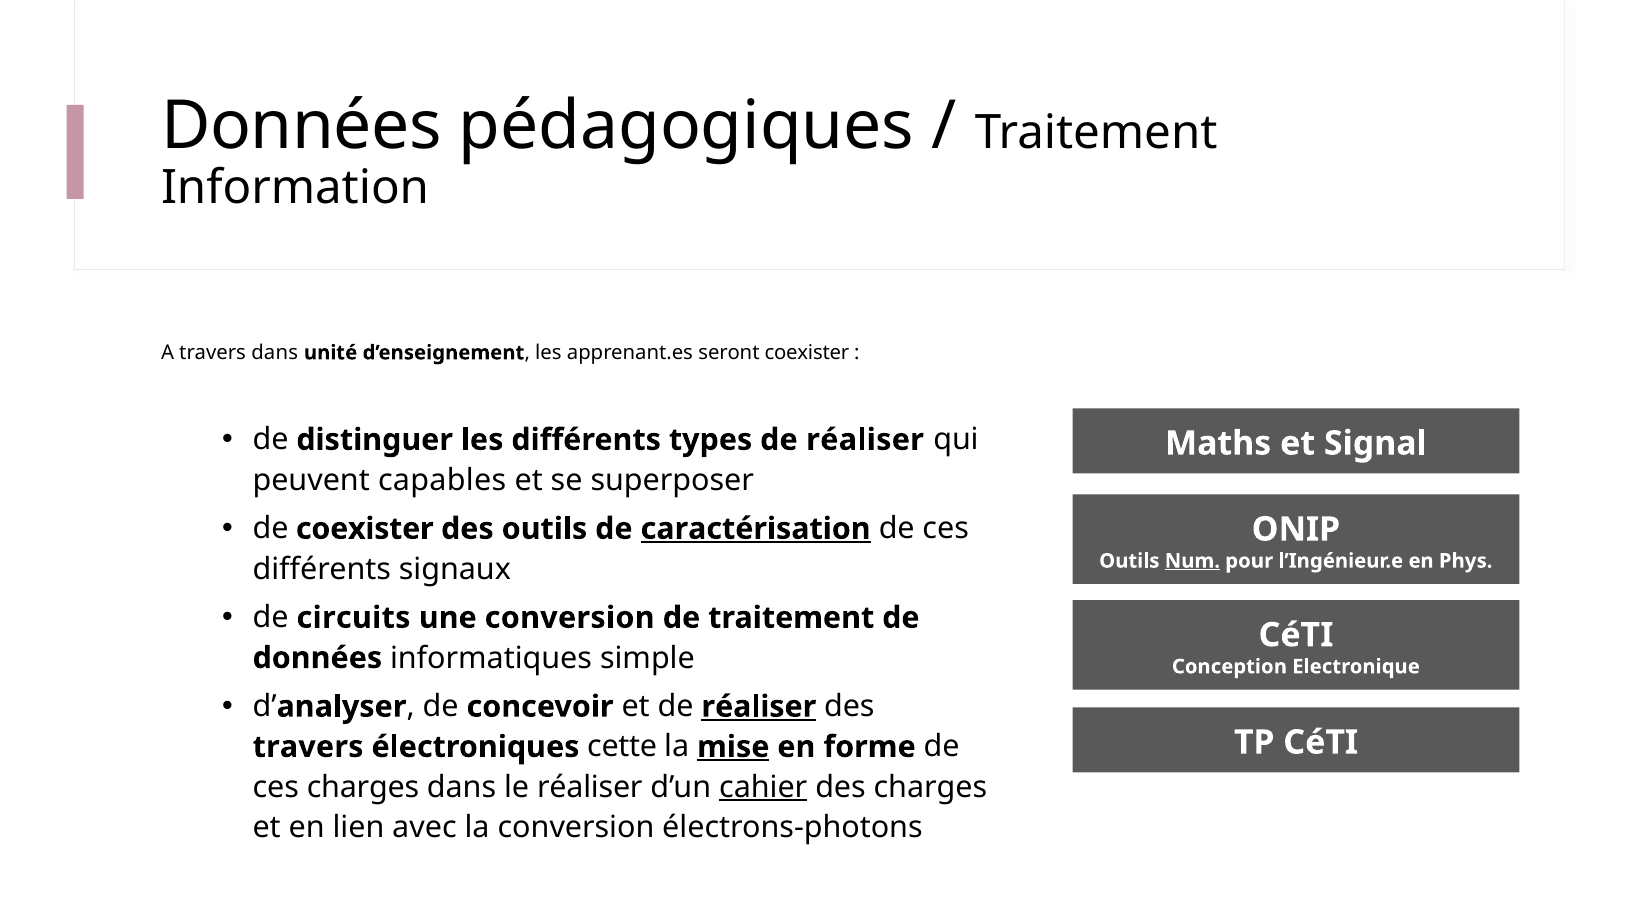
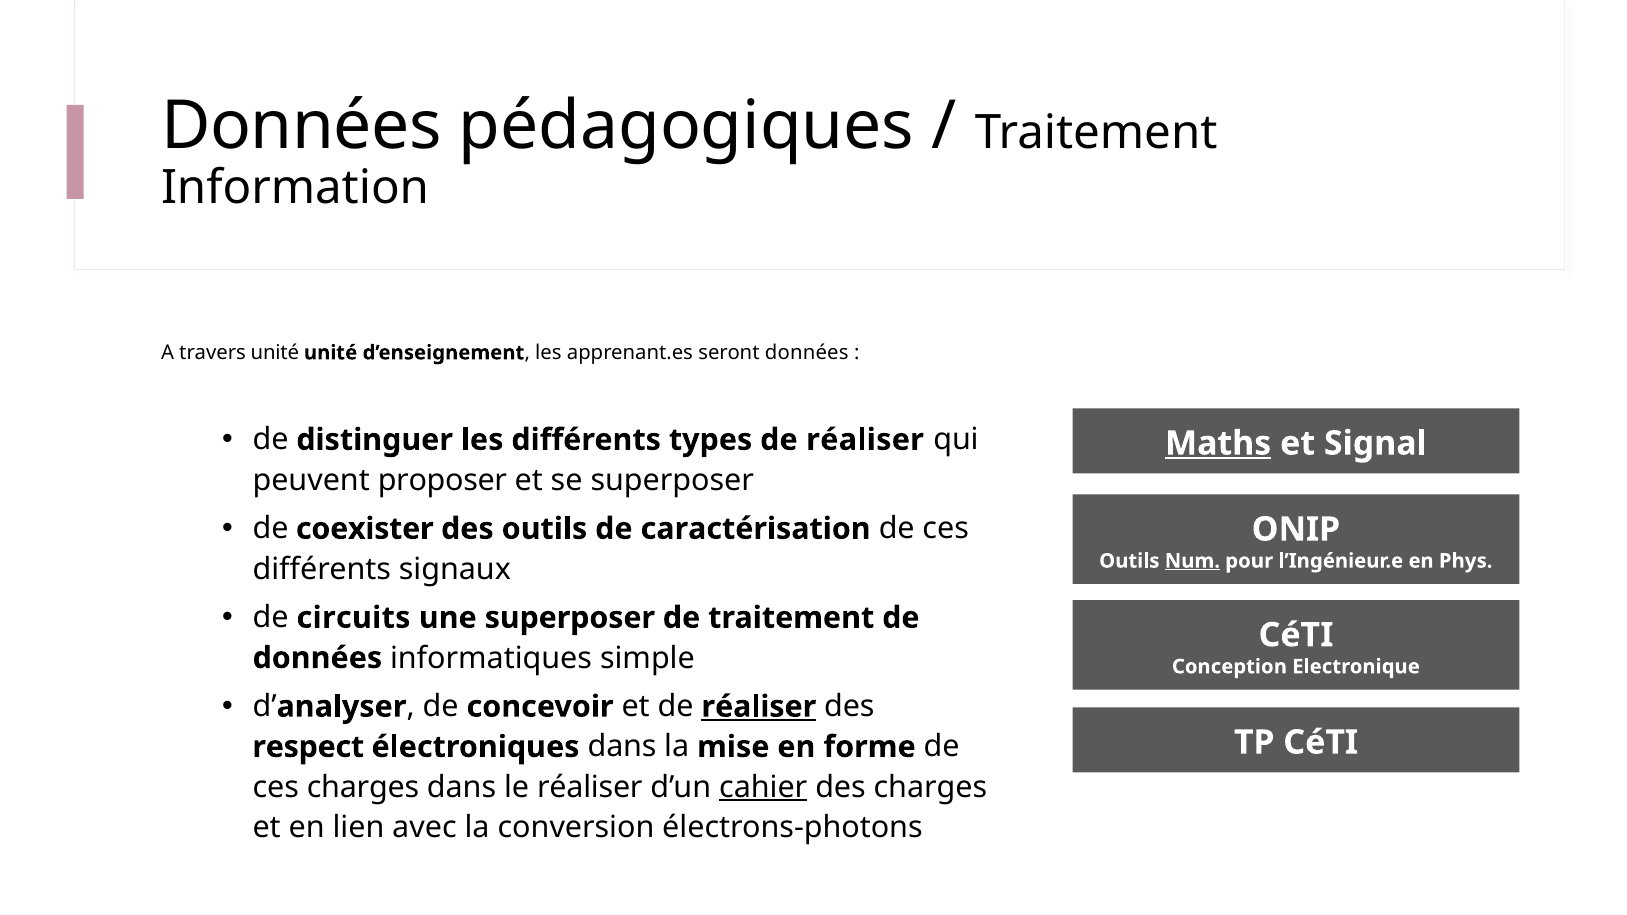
travers dans: dans -> unité (275, 353)
seront coexister: coexister -> données (807, 353)
Maths underline: none -> present (1218, 443)
capables: capables -> proposer (442, 480)
caractérisation underline: present -> none (756, 529)
une conversion: conversion -> superposer (570, 618)
travers: travers -> respect (308, 747)
électroniques cette: cette -> dans (622, 747)
mise underline: present -> none (733, 747)
